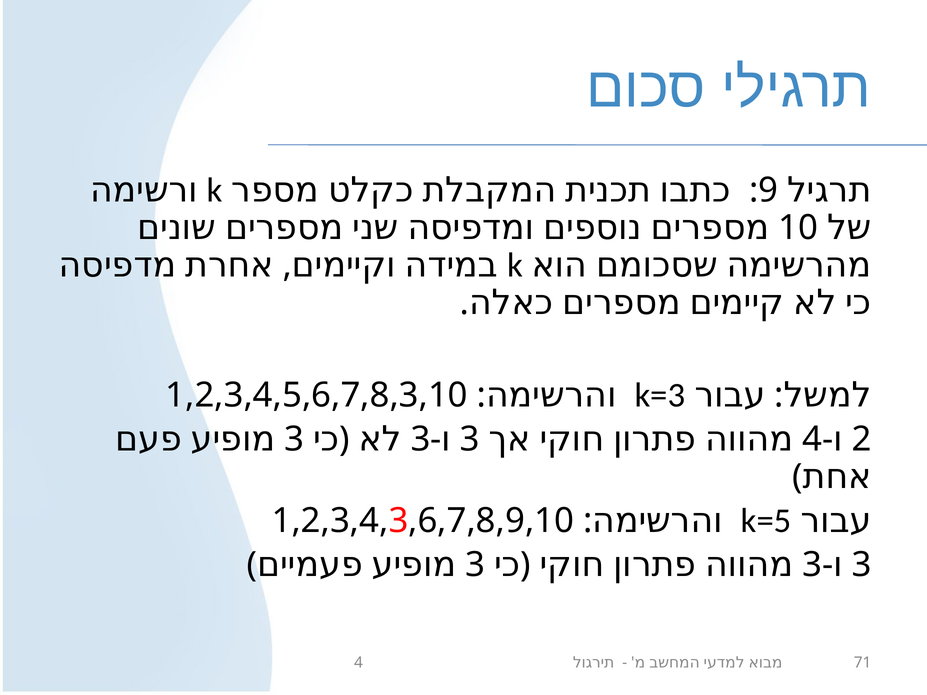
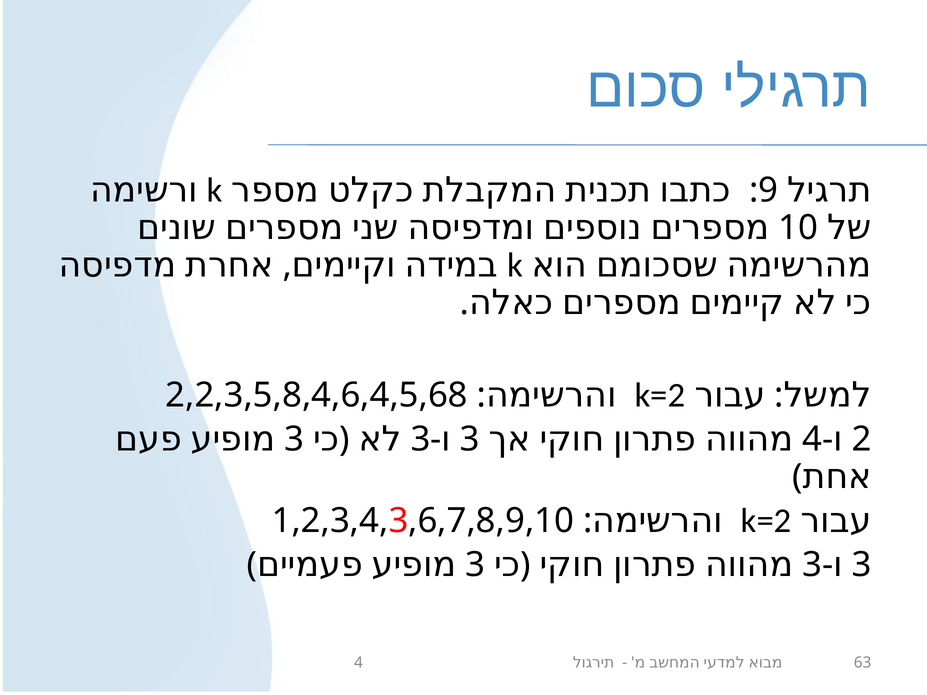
k=3: k=3 -> k=2 (660, 395)
1,2,3,4,5,6,7,8,3,10: 1,2,3,4,5,6,7,8,3,10 -> 2,2,3,5,8,4,6,4,5,68 (317, 395)
k=5: k=5 -> k=2 (766, 521)
71: 71 -> 63 (863, 663)
